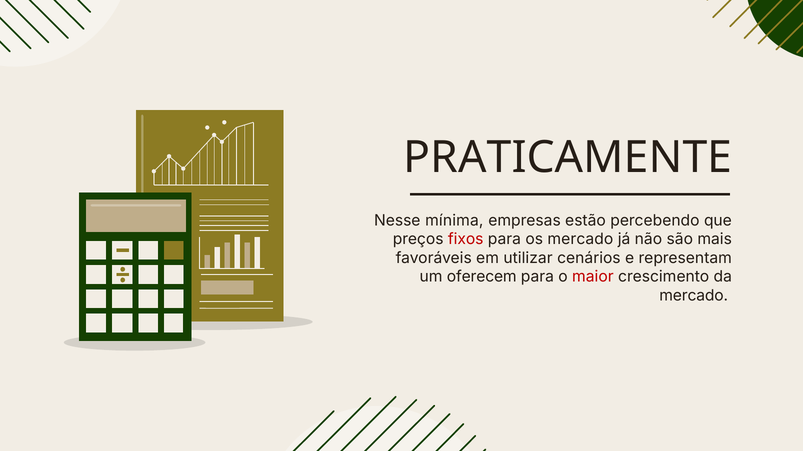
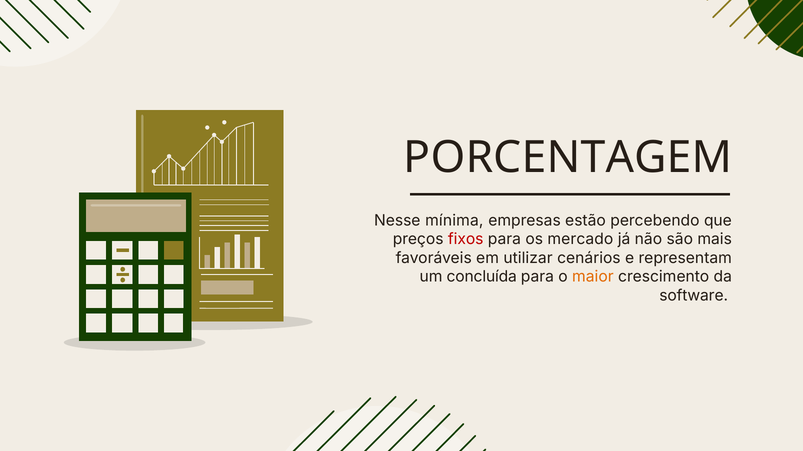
PRATICAMENTE: PRATICAMENTE -> PORCENTAGEM (568, 158)
oferecem: oferecem -> concluída (482, 277)
maior colour: red -> orange (593, 277)
mercado: mercado -> software (694, 296)
